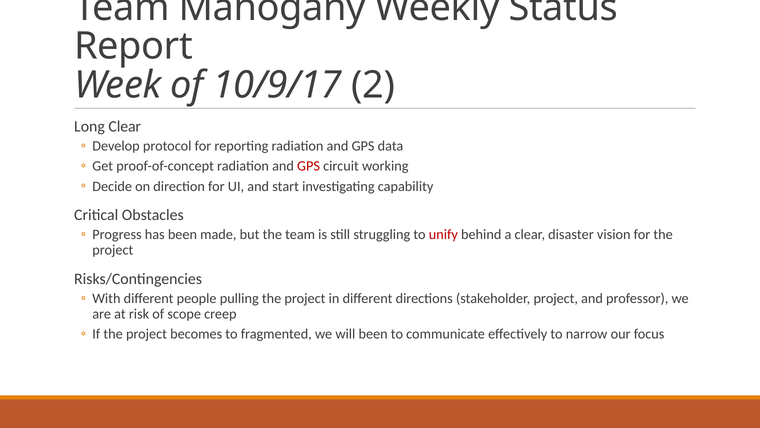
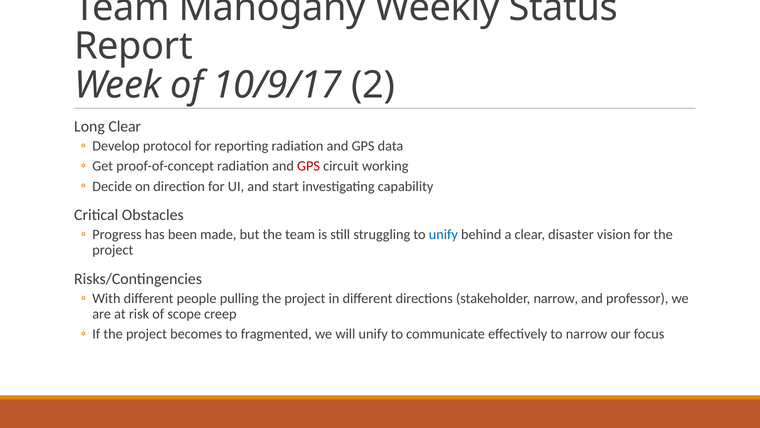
unify colour: red -> blue (443, 234)
stakeholder project: project -> narrow (556, 298)
will been: been -> unify (373, 334)
